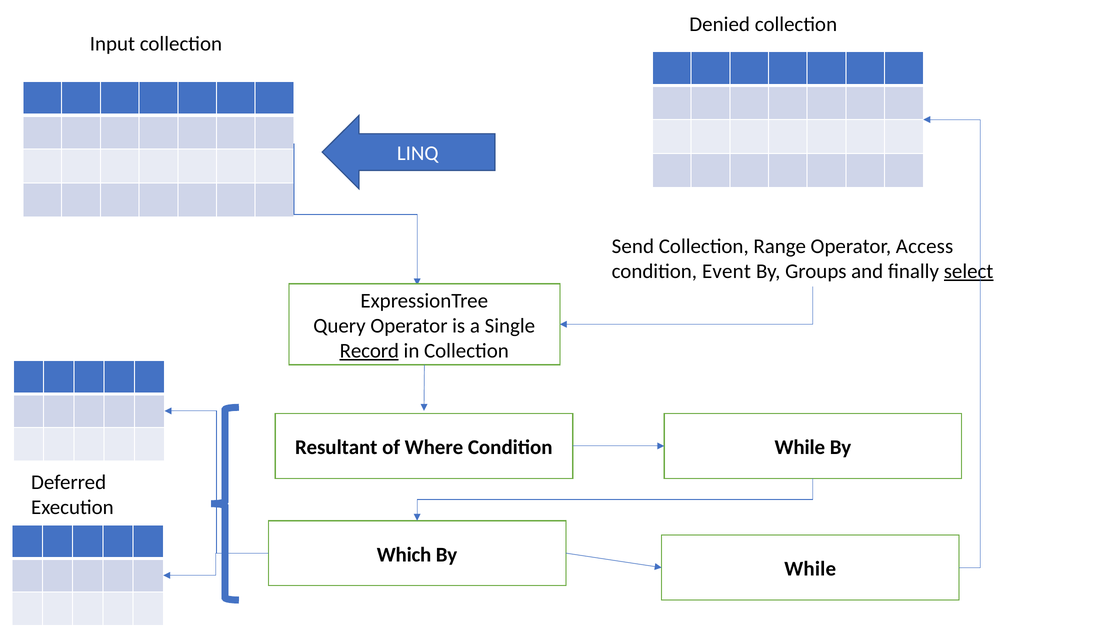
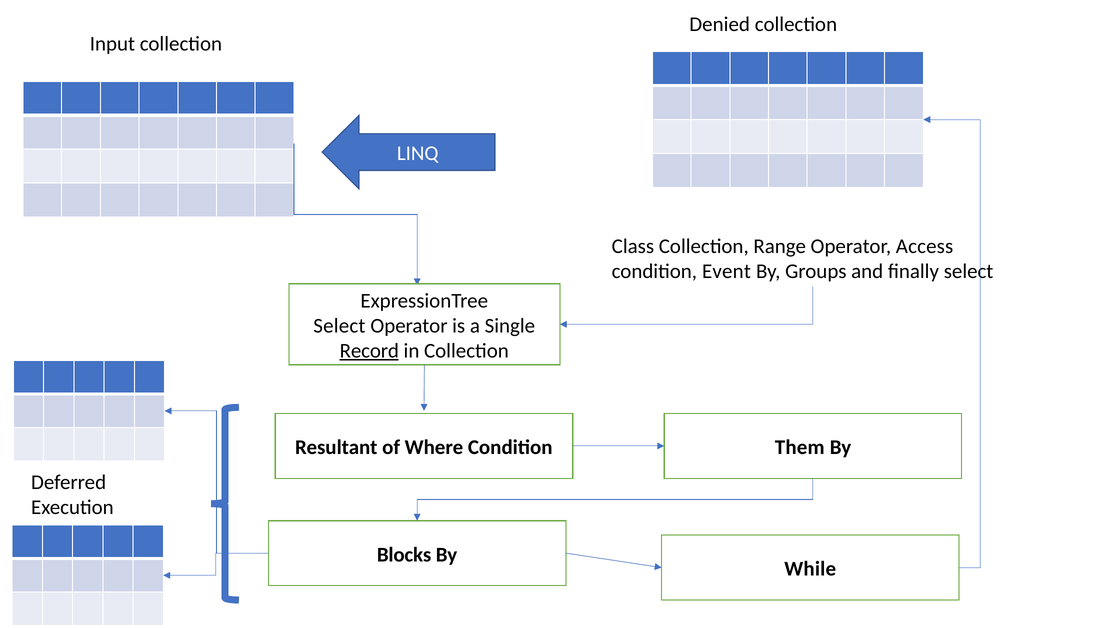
Send: Send -> Class (633, 246)
select underline: present -> none (969, 271)
Query: Query -> Select (339, 326)
Condition While: While -> Them (800, 448)
Which: Which -> Blocks (404, 555)
